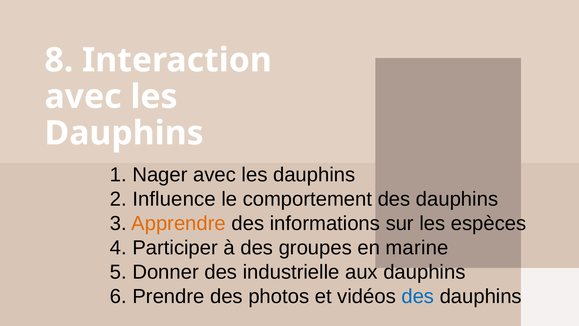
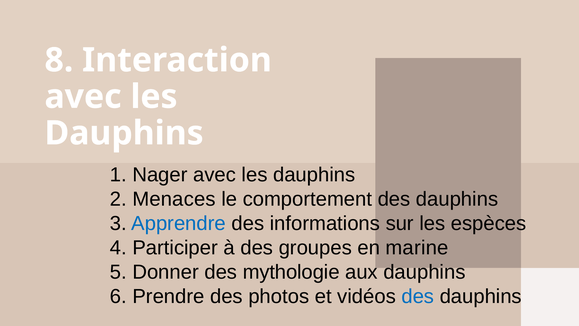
Influence: Influence -> Menaces (174, 199)
Apprendre colour: orange -> blue (179, 223)
industrielle: industrielle -> mythologie (291, 272)
